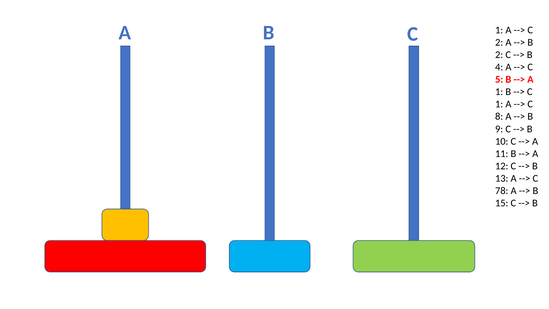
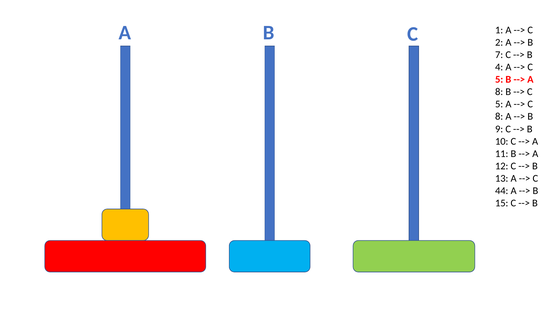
2: 2 -> 7 (499, 55)
1: 1 -> 8 (499, 92)
1: 1 -> 5 (499, 104)
78: 78 -> 44 (502, 191)
